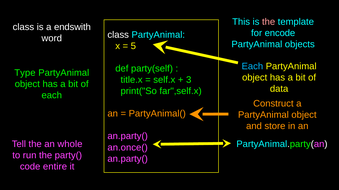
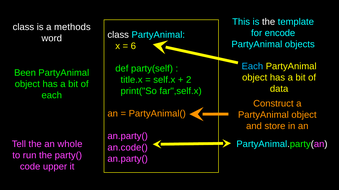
the colour: pink -> white (269, 22)
endswith: endswith -> methods (72, 27)
5: 5 -> 6 (133, 46)
Type: Type -> Been (25, 73)
3: 3 -> 2 (189, 80)
an.once(: an.once( -> an.code( (128, 148)
entire: entire -> upper (55, 167)
